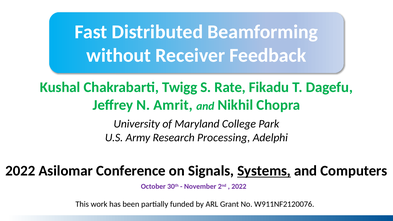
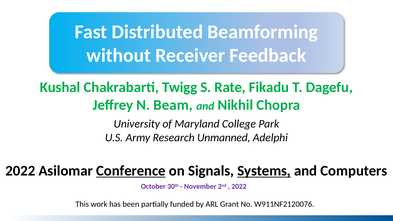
Amrit: Amrit -> Beam (173, 105)
Processing: Processing -> Unmanned (224, 138)
Conference underline: none -> present (131, 171)
